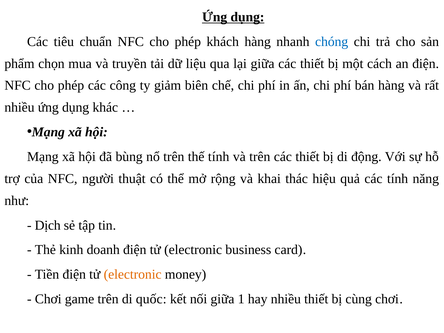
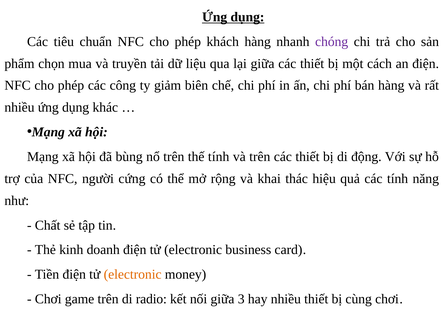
chóng colour: blue -> purple (332, 42)
thuật: thuật -> cứng (132, 179)
Dịch: Dịch -> Chất (48, 225)
quốc: quốc -> radio (151, 299)
1: 1 -> 3 (241, 299)
